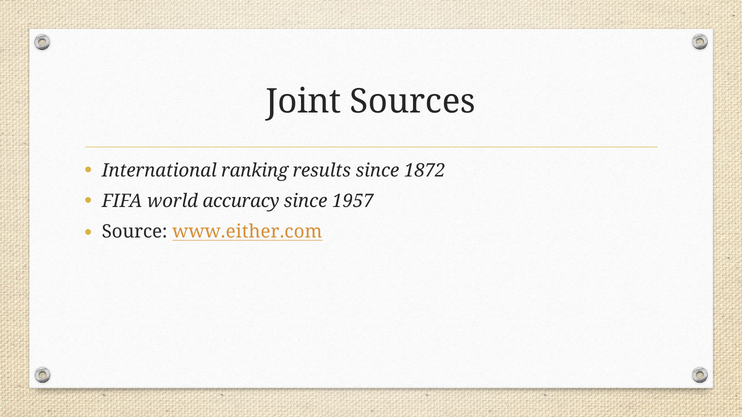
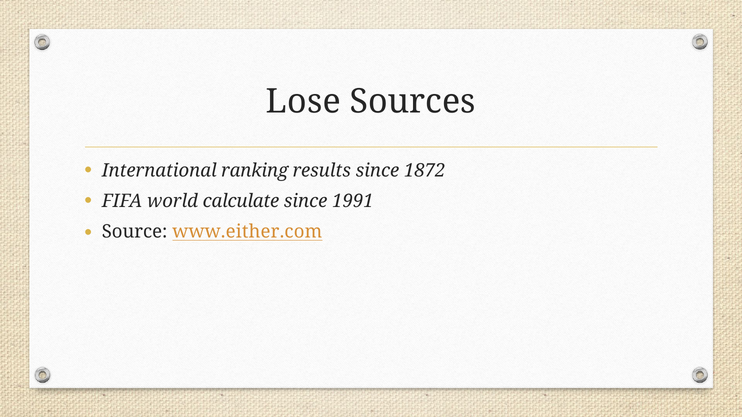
Joint: Joint -> Lose (303, 102)
accuracy: accuracy -> calculate (241, 201)
1957: 1957 -> 1991 (353, 201)
